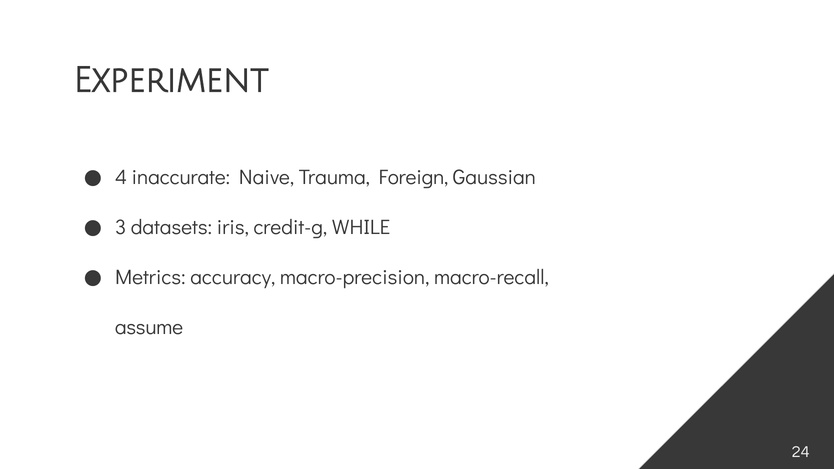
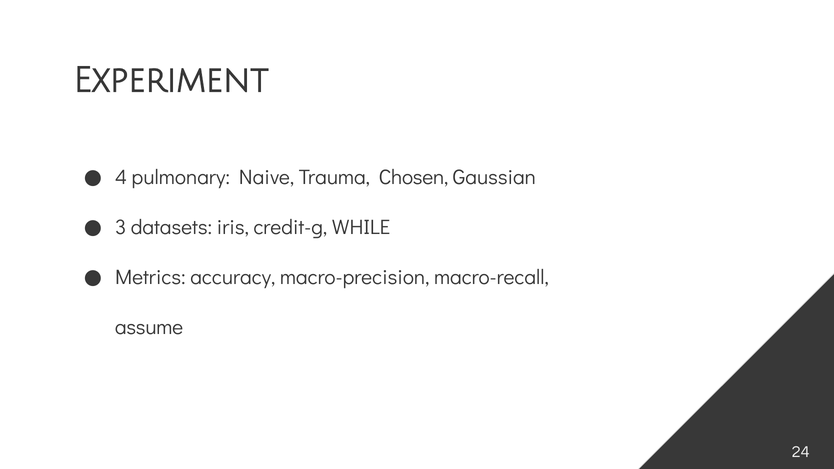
inaccurate: inaccurate -> pulmonary (181, 177)
Foreign: Foreign -> Chosen (413, 177)
